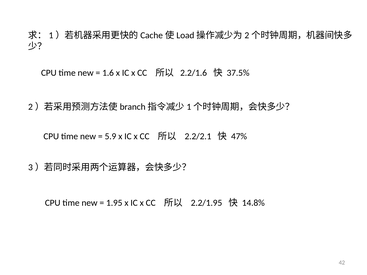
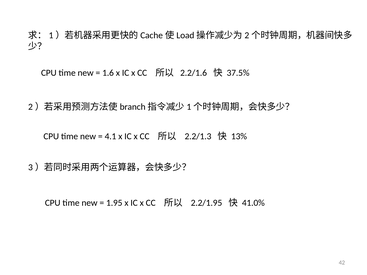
5.9: 5.9 -> 4.1 (110, 136)
2.2/2.1: 2.2/2.1 -> 2.2/1.3 (198, 136)
47%: 47% -> 13% (239, 136)
14.8%: 14.8% -> 41.0% (253, 203)
